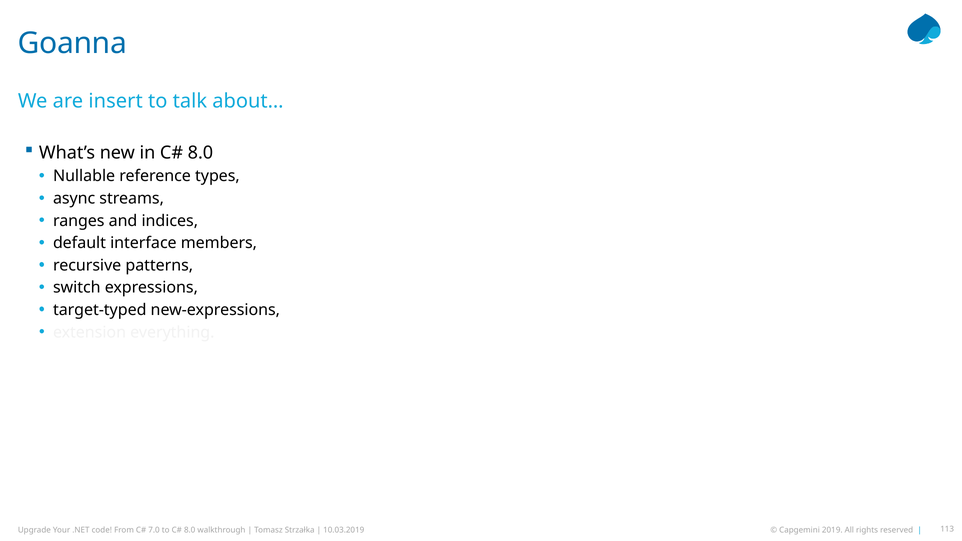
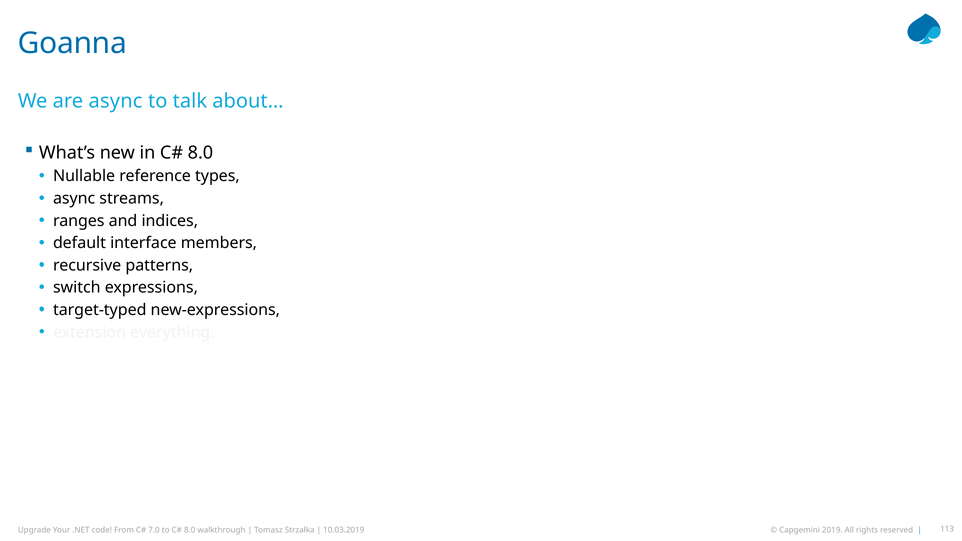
are insert: insert -> async (116, 101)
